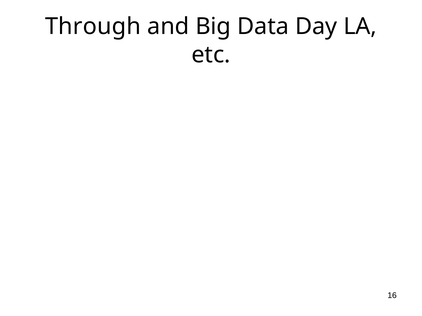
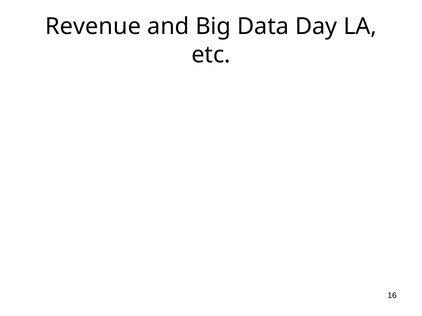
Through: Through -> Revenue (93, 27)
